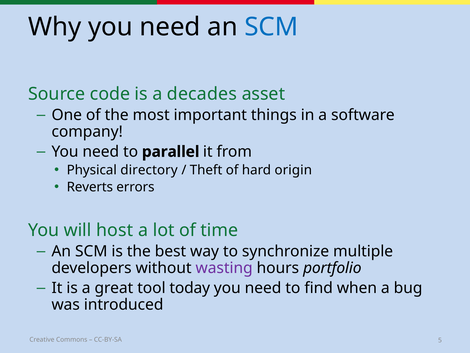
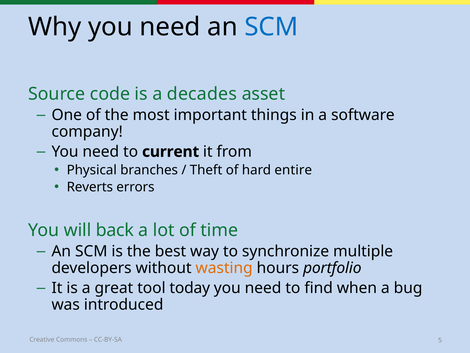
parallel: parallel -> current (171, 151)
directory: directory -> branches (149, 170)
origin: origin -> entire (293, 170)
host: host -> back (115, 230)
wasting colour: purple -> orange (224, 268)
